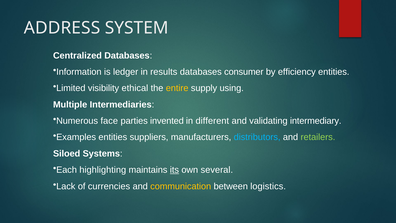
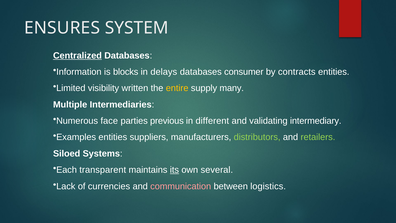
ADDRESS: ADDRESS -> ENSURES (62, 28)
Centralized underline: none -> present (77, 55)
ledger: ledger -> blocks (126, 72)
results: results -> delays (164, 72)
efficiency: efficiency -> contracts (297, 72)
ethical: ethical -> written (135, 88)
using: using -> many (232, 88)
invented: invented -> previous (167, 121)
distributors colour: light blue -> light green (257, 137)
highlighting: highlighting -> transparent (103, 170)
communication colour: yellow -> pink (181, 186)
